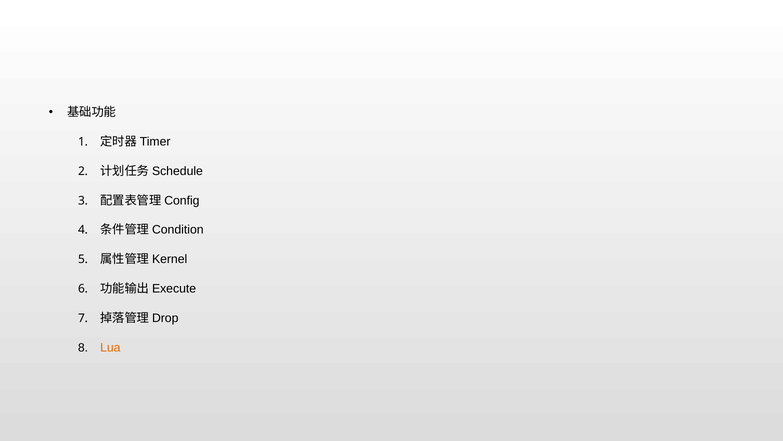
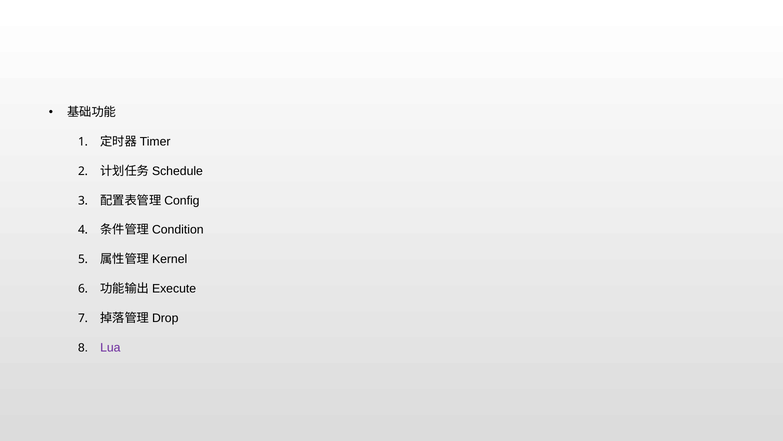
Lua colour: orange -> purple (110, 347)
